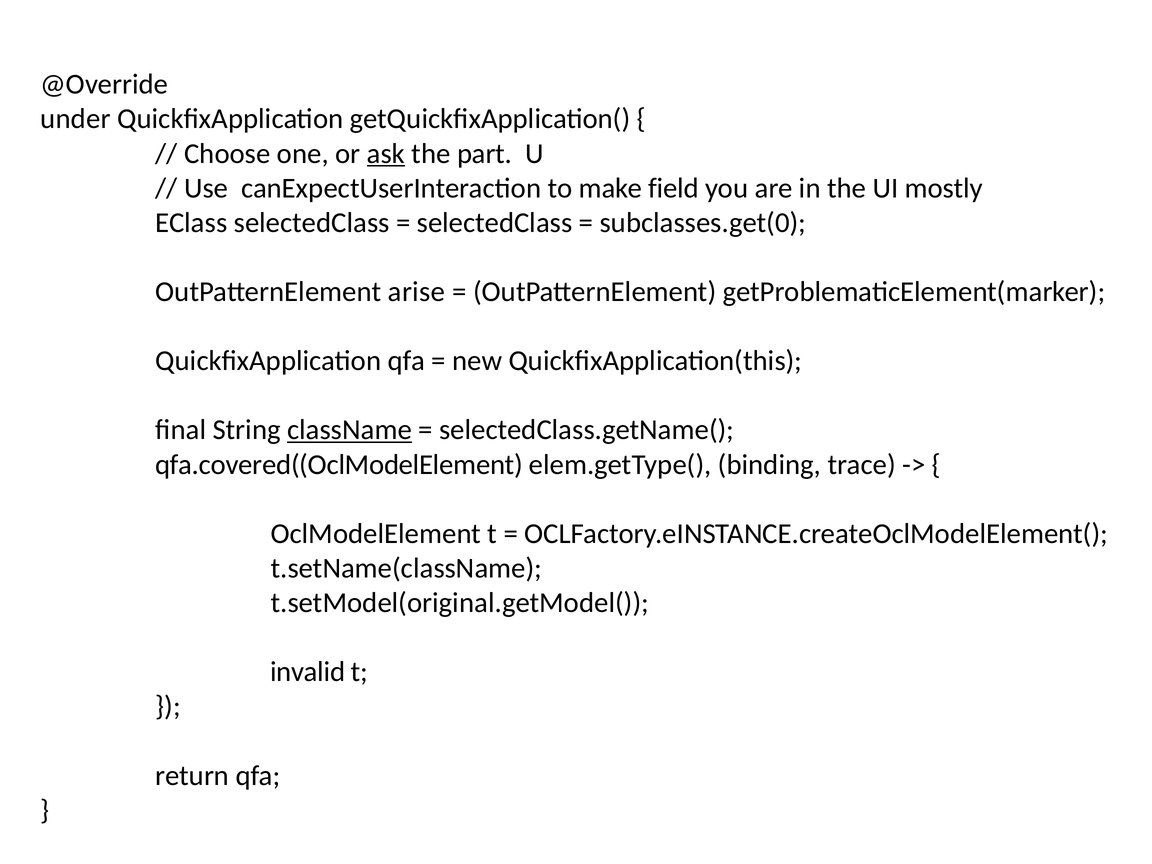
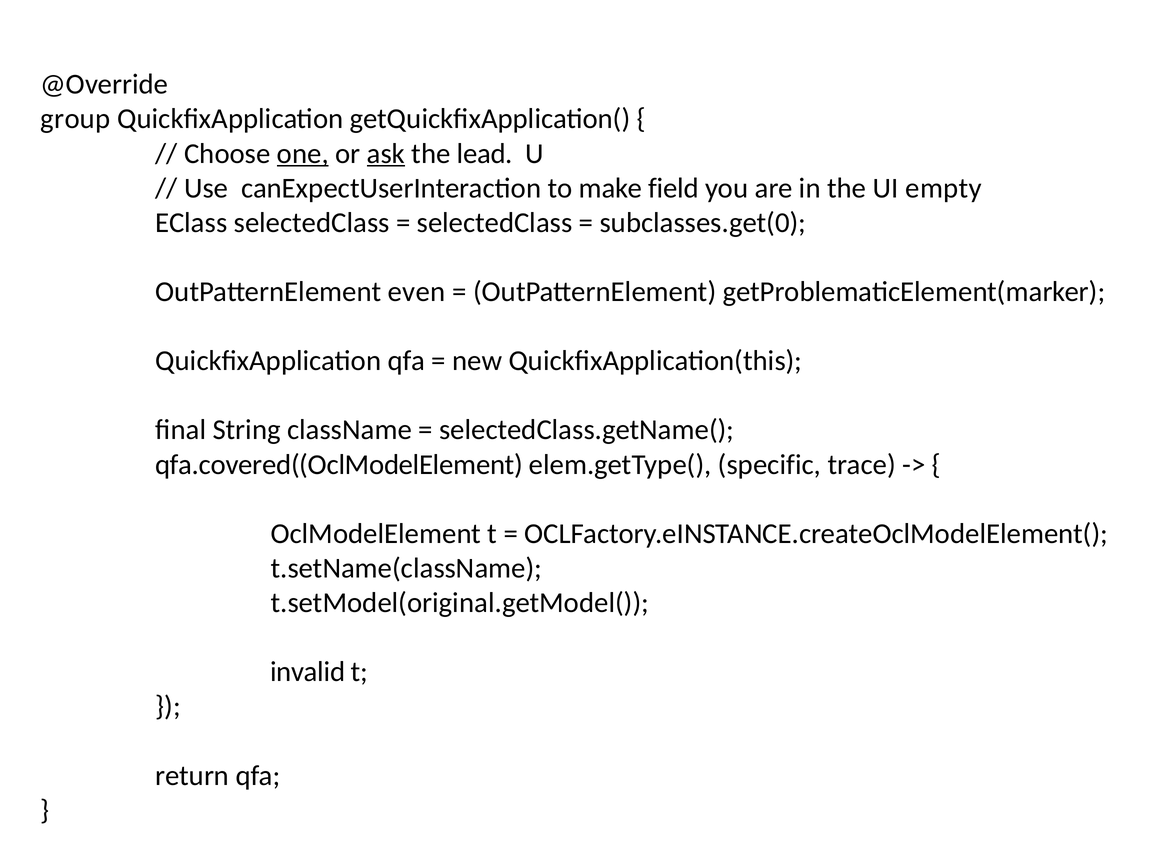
under: under -> group (75, 119)
one underline: none -> present (303, 153)
part: part -> lead (485, 153)
mostly: mostly -> empty (944, 188)
arise: arise -> even (417, 292)
className underline: present -> none (350, 430)
binding: binding -> specific (769, 465)
